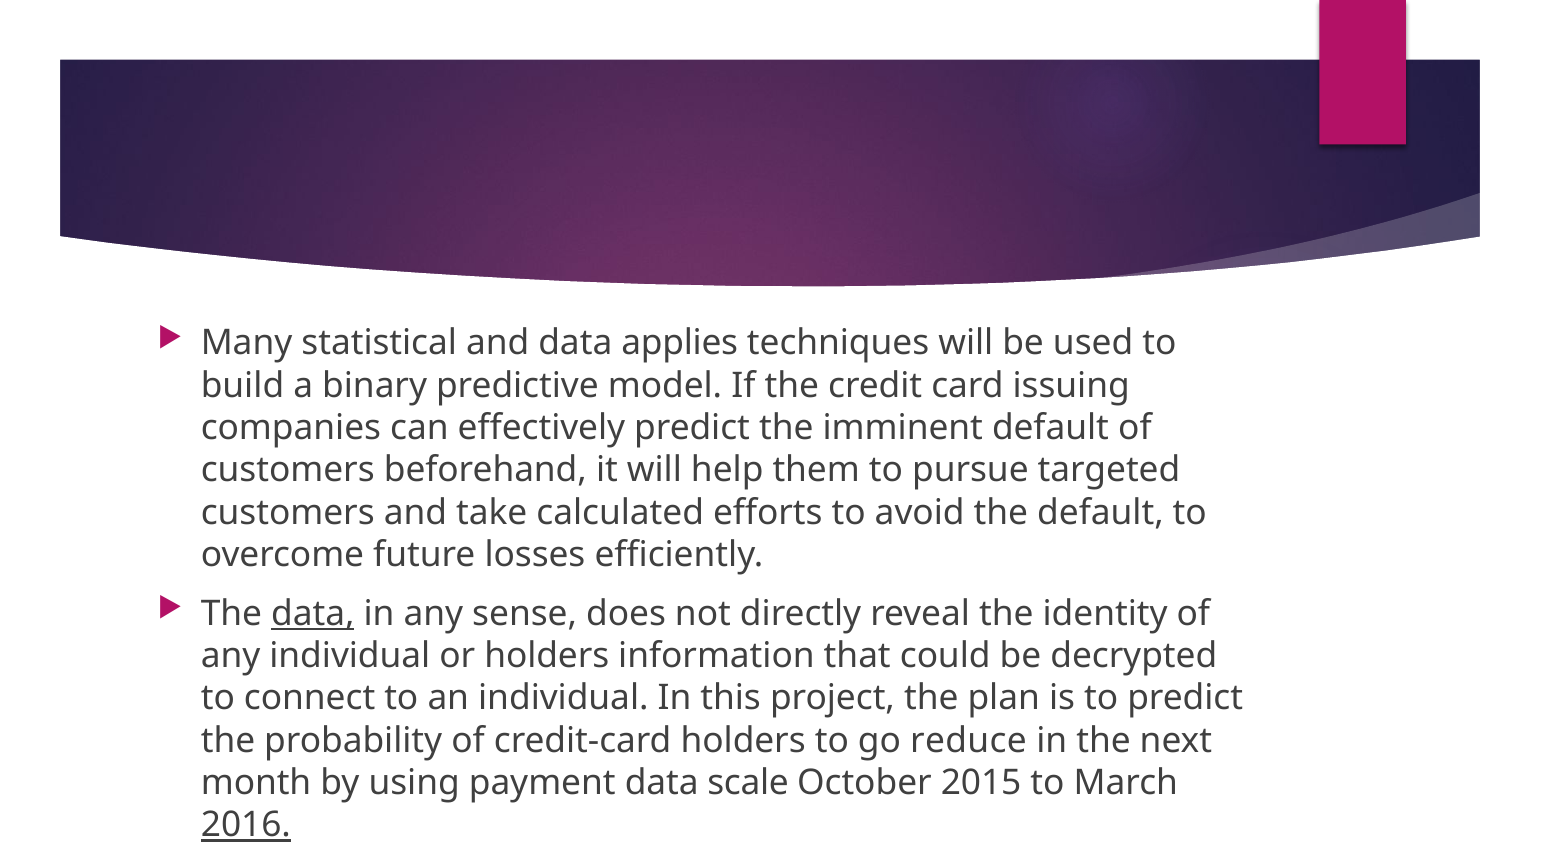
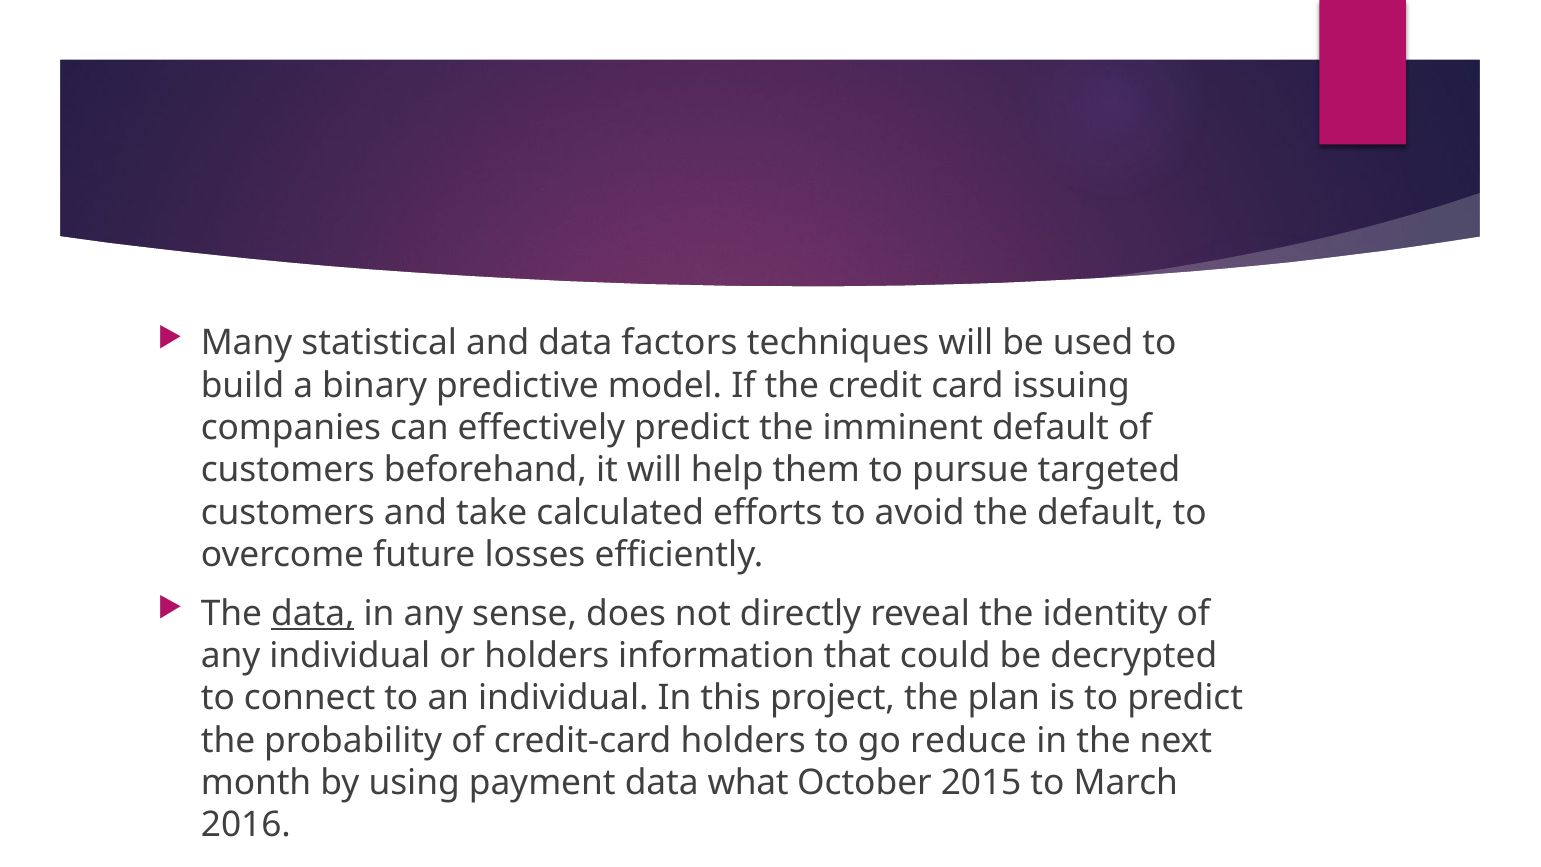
applies: applies -> factors (679, 343)
scale: scale -> what (748, 783)
2016 underline: present -> none (246, 825)
